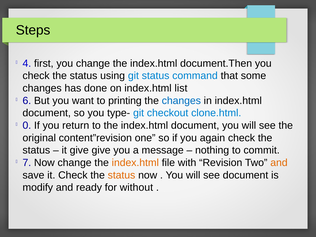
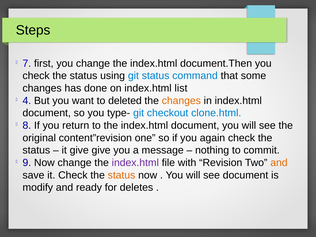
4: 4 -> 7 (27, 63)
6: 6 -> 4 (27, 101)
printing: printing -> deleted (125, 101)
changes colour: blue -> orange (181, 101)
0: 0 -> 8 (27, 125)
7: 7 -> 9 (27, 163)
index.html colour: orange -> purple (135, 163)
without: without -> deletes (136, 187)
